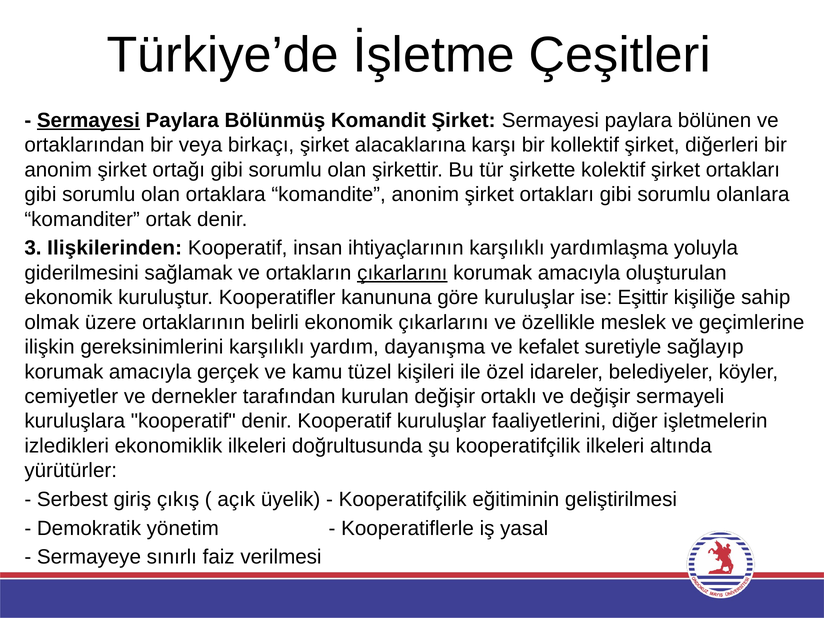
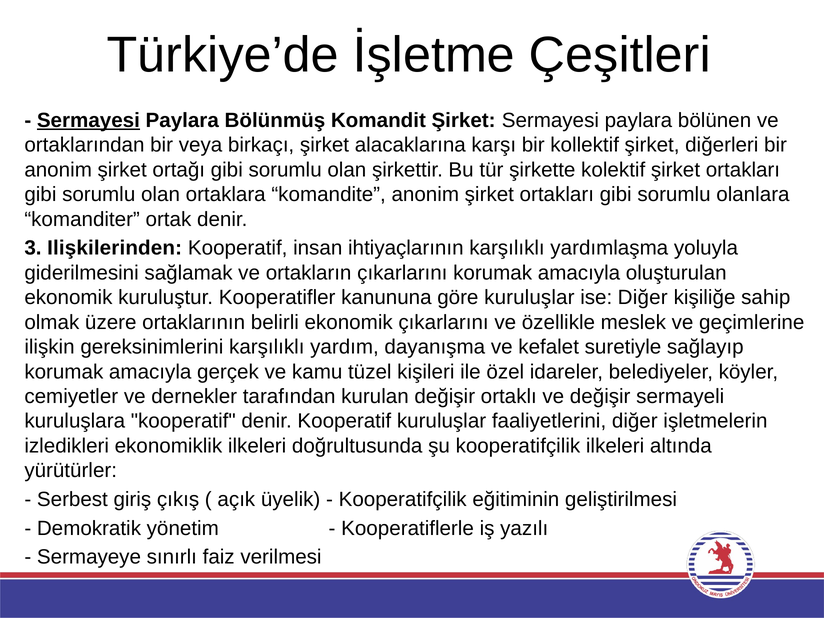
çıkarlarını underline: present -> none (402, 273)
ise Eşittir: Eşittir -> Diğer (643, 298)
yasal: yasal -> yazılı (524, 528)
